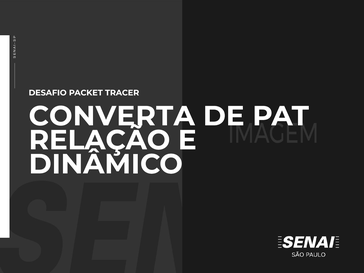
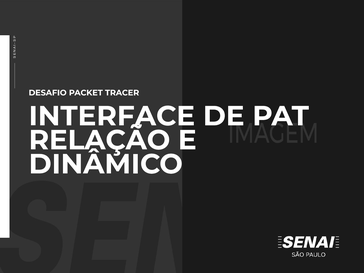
CONVERTA: CONVERTA -> INTERFACE (112, 116)
